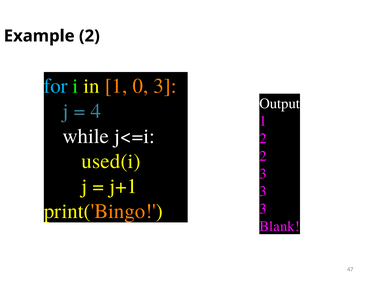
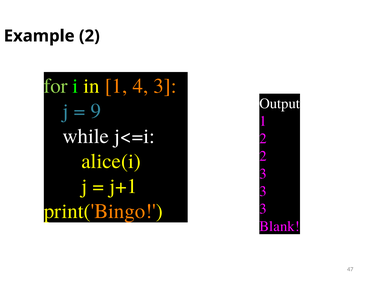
for colour: light blue -> light green (56, 86)
0: 0 -> 4 (140, 86)
4: 4 -> 9 (96, 111)
used(i: used(i -> alice(i (111, 161)
